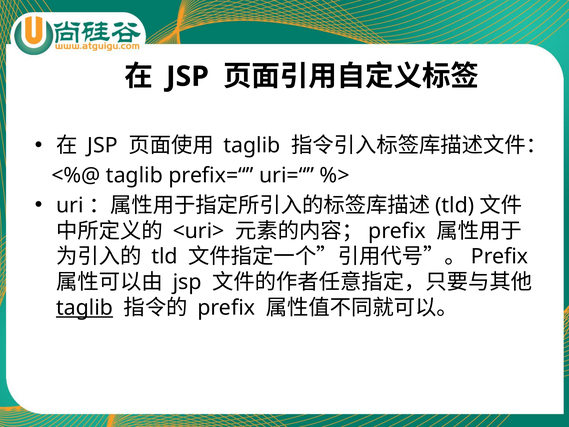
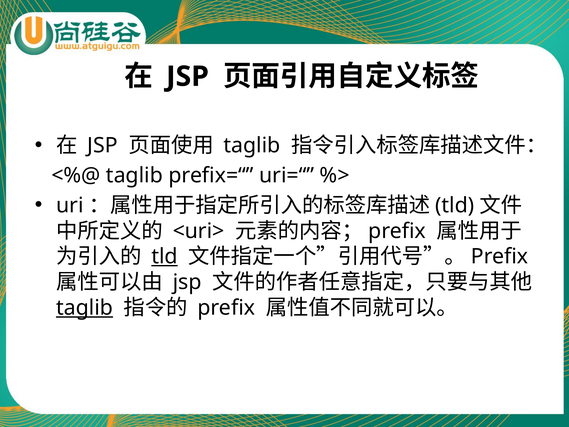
tld underline: none -> present (165, 256)
